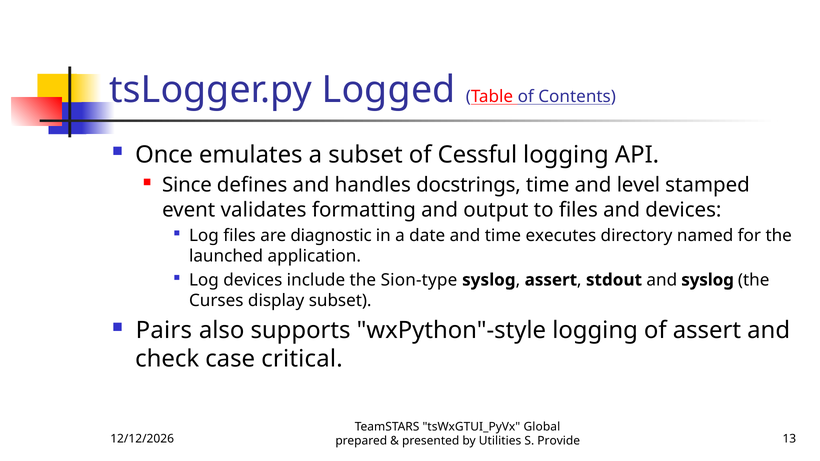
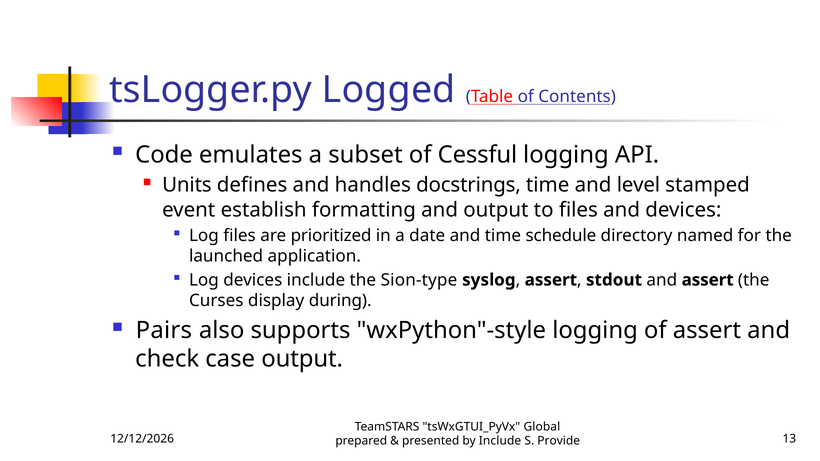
Once: Once -> Code (164, 155)
Since: Since -> Units (187, 185)
validates: validates -> establish (264, 210)
diagnostic: diagnostic -> prioritized (331, 236)
executes: executes -> schedule (561, 236)
and syslog: syslog -> assert (708, 280)
display subset: subset -> during (340, 301)
case critical: critical -> output (302, 359)
by Utilities: Utilities -> Include (500, 441)
